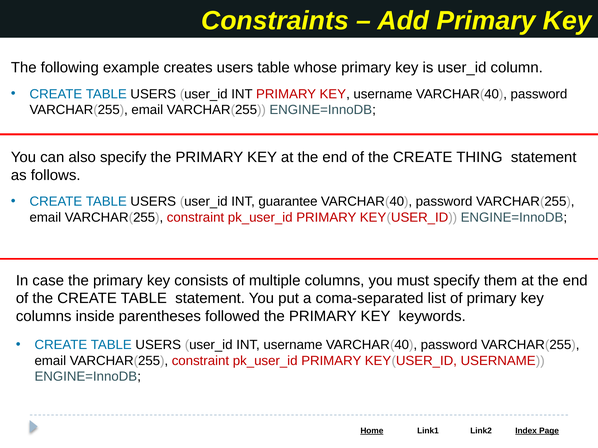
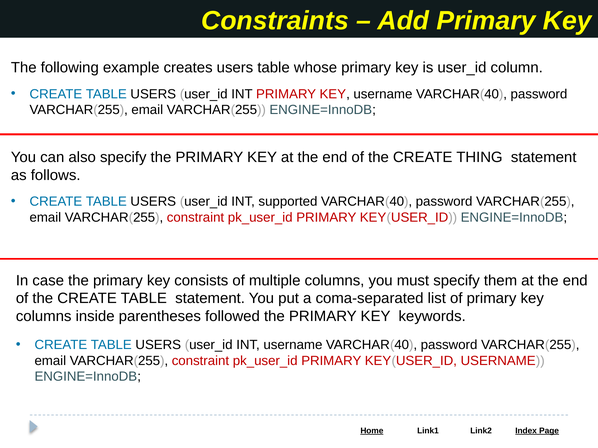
guarantee: guarantee -> supported (288, 202)
